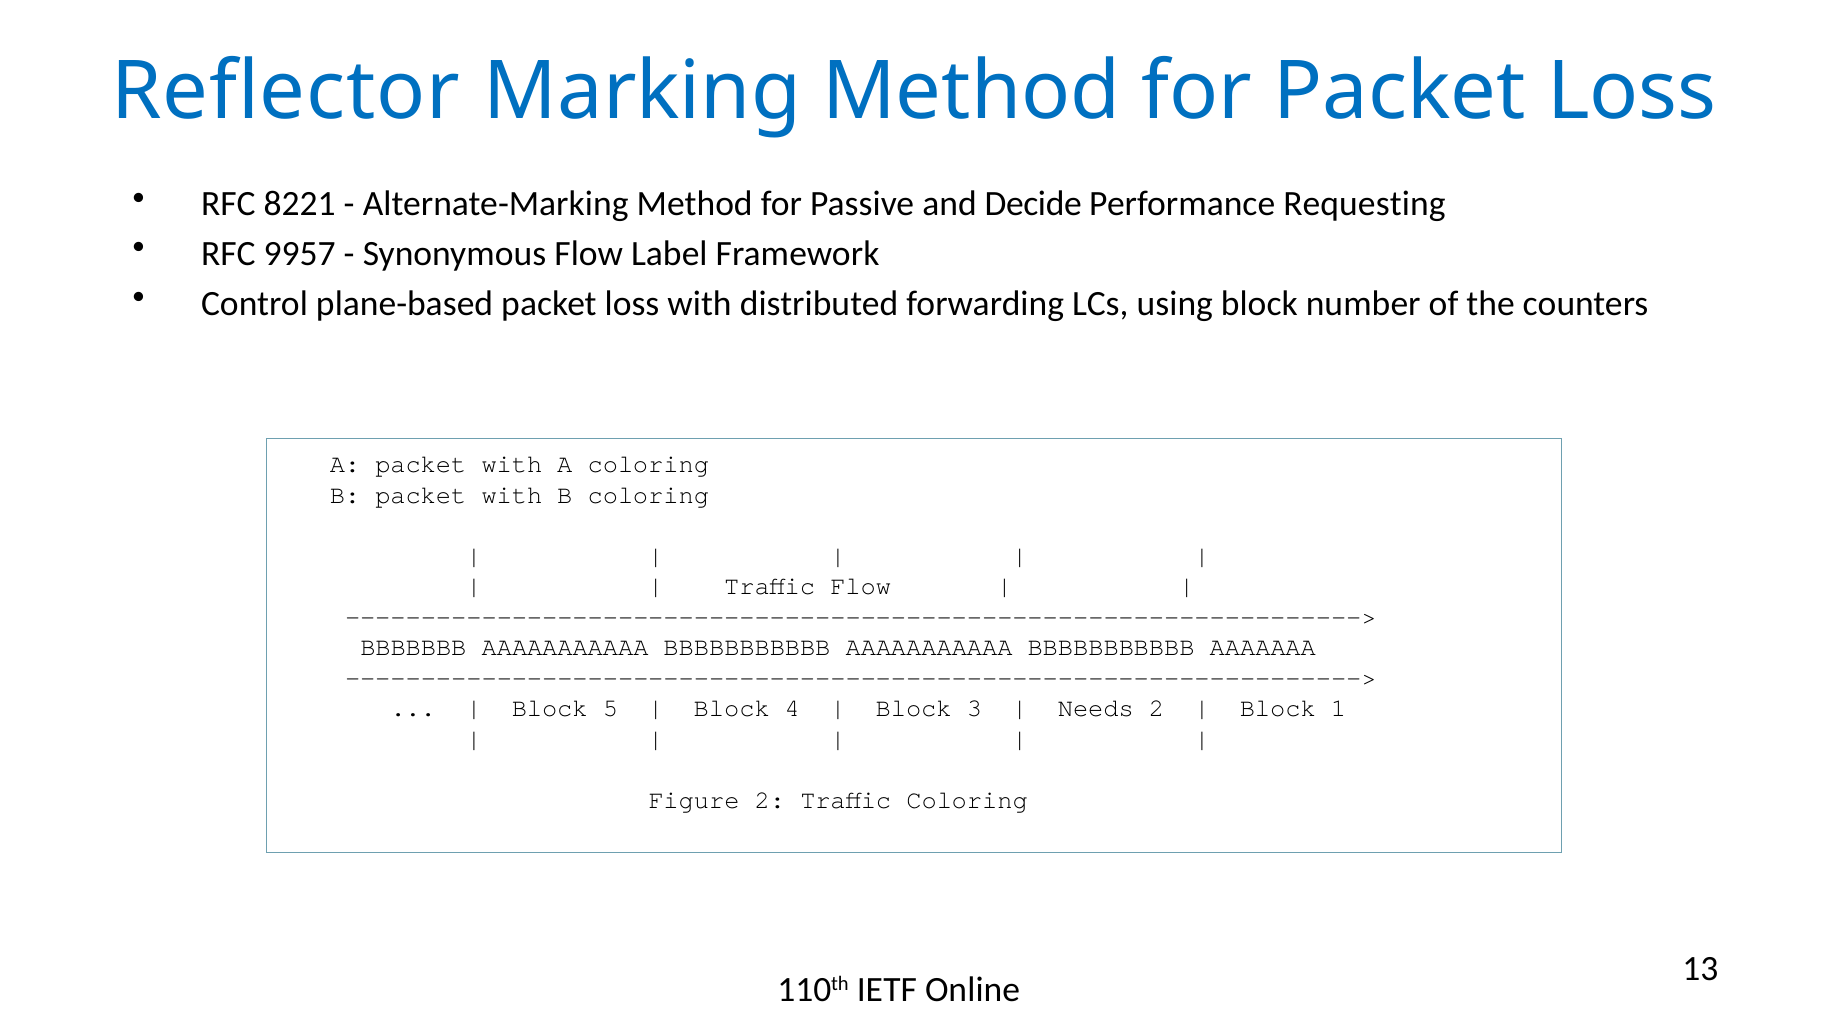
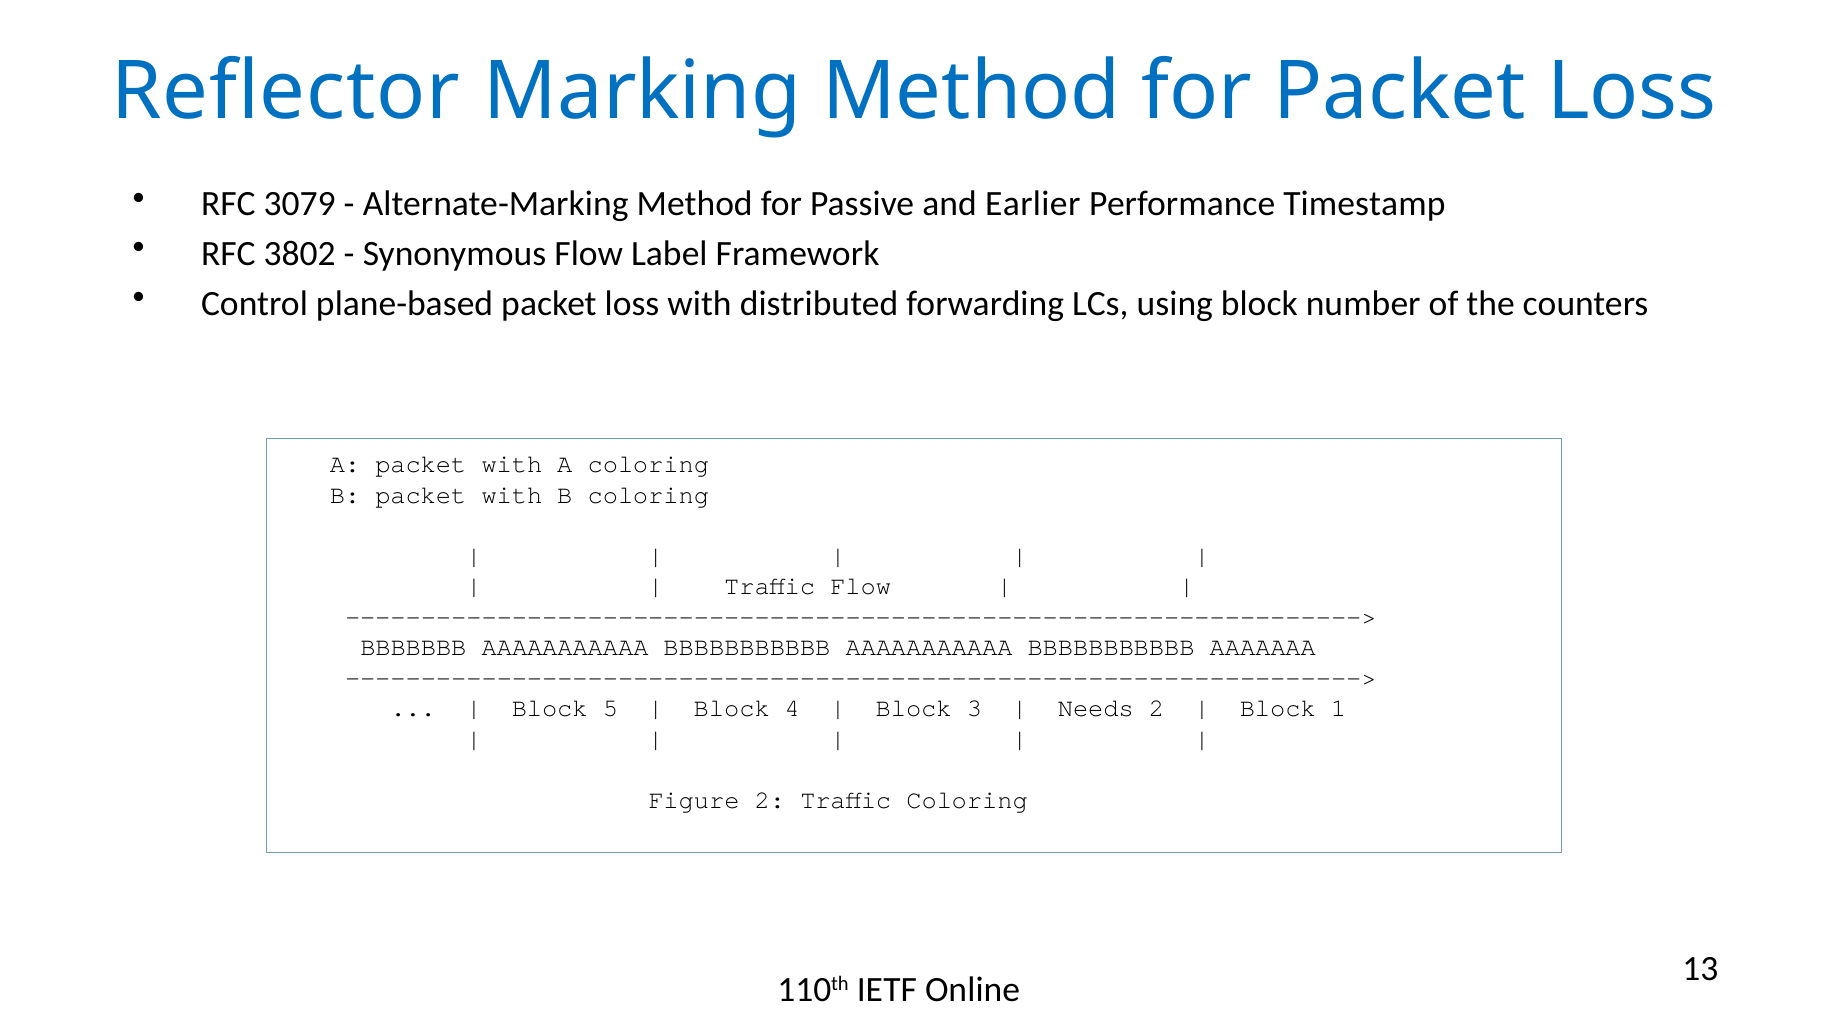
8221: 8221 -> 3079 (300, 204)
Decide: Decide -> Earlier (1033, 204)
Requesting: Requesting -> Timestamp (1364, 204)
9957: 9957 -> 3802 (300, 254)
